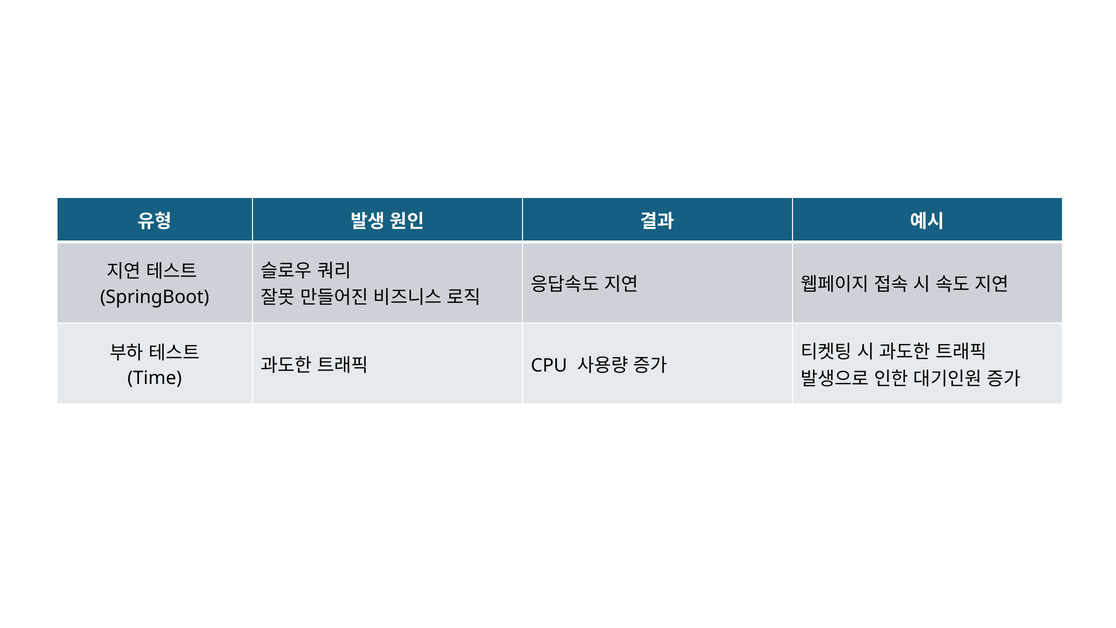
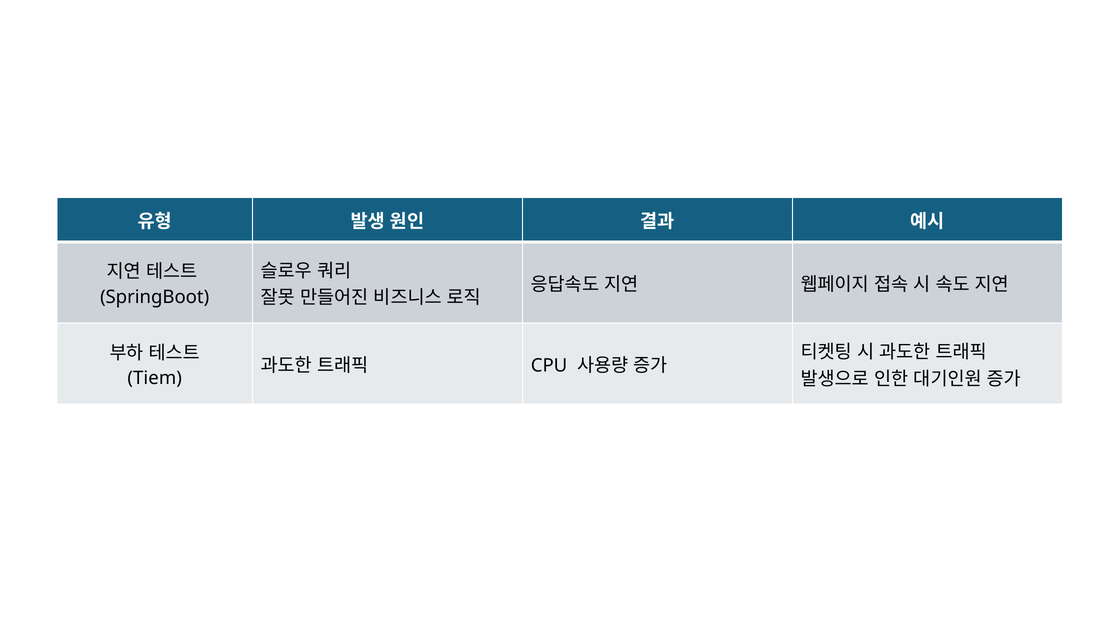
Time: Time -> Tiem (155, 378)
